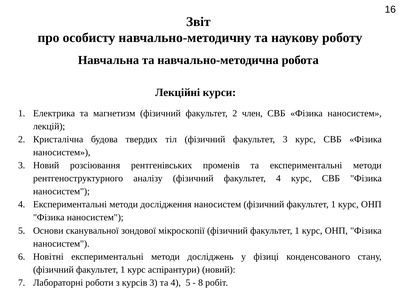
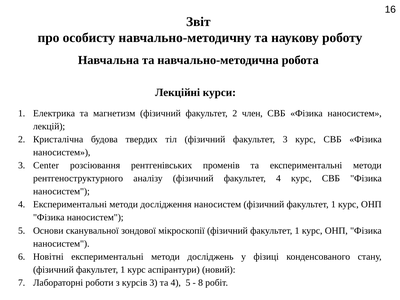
3 Новий: Новий -> Center (46, 165)
